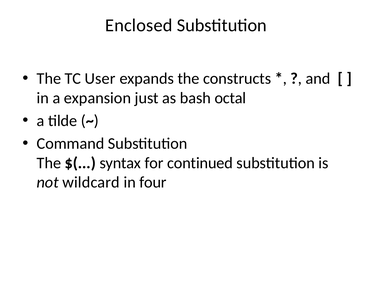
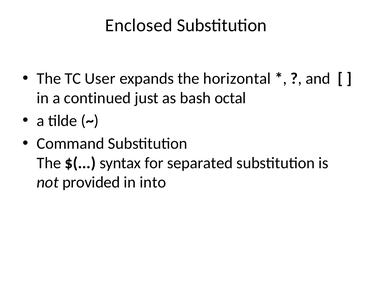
constructs: constructs -> horizontal (237, 79)
expansion: expansion -> continued (97, 98)
continued: continued -> separated (200, 163)
wildcard: wildcard -> provided (91, 182)
four: four -> into (153, 182)
